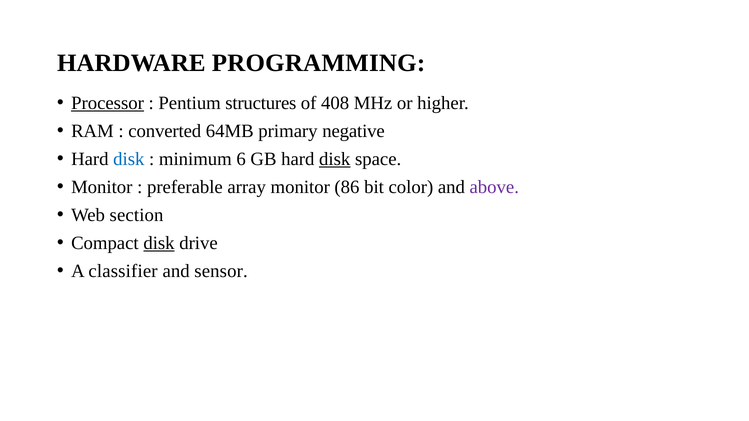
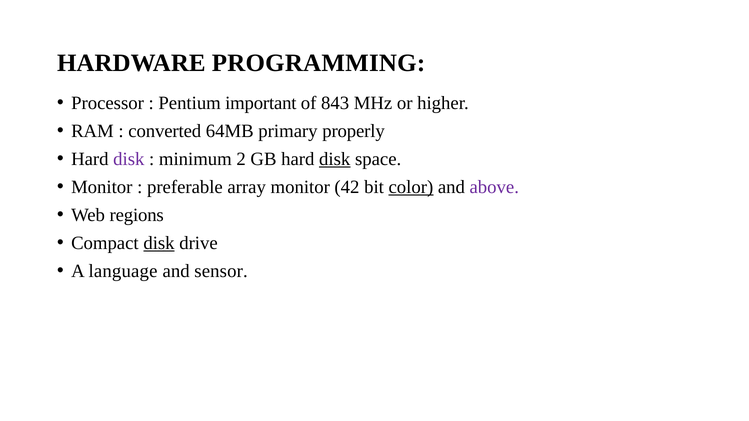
Processor underline: present -> none (108, 103)
structures: structures -> important (261, 103)
408: 408 -> 843 (335, 103)
negative: negative -> properly (354, 131)
disk colour: blue -> purple (129, 159)
6: 6 -> 2 (241, 159)
86: 86 -> 42 (347, 187)
color underline: none -> present (411, 187)
section: section -> regions (137, 215)
classifier: classifier -> language (123, 271)
